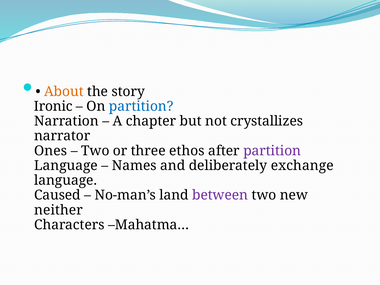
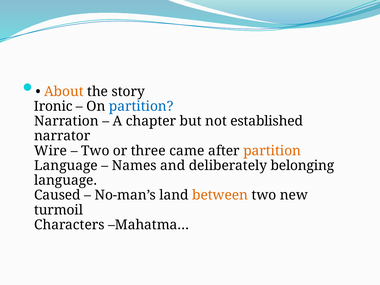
crystallizes: crystallizes -> established (267, 121)
Ones: Ones -> Wire (51, 151)
ethos: ethos -> came (187, 151)
partition colour: purple -> orange (272, 151)
exchange: exchange -> belonging (302, 166)
between colour: purple -> orange (220, 195)
neither: neither -> turmoil (59, 210)
